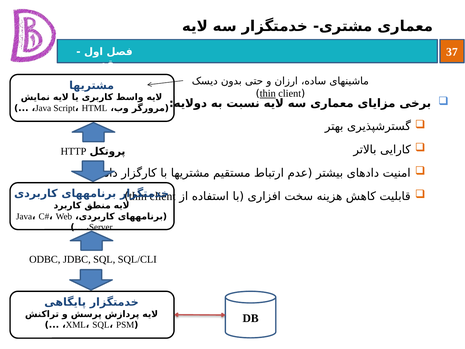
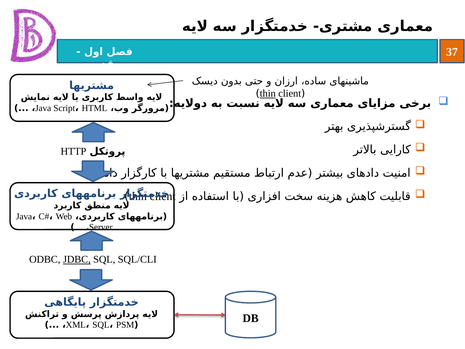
JDBC underline: none -> present (77, 259)
